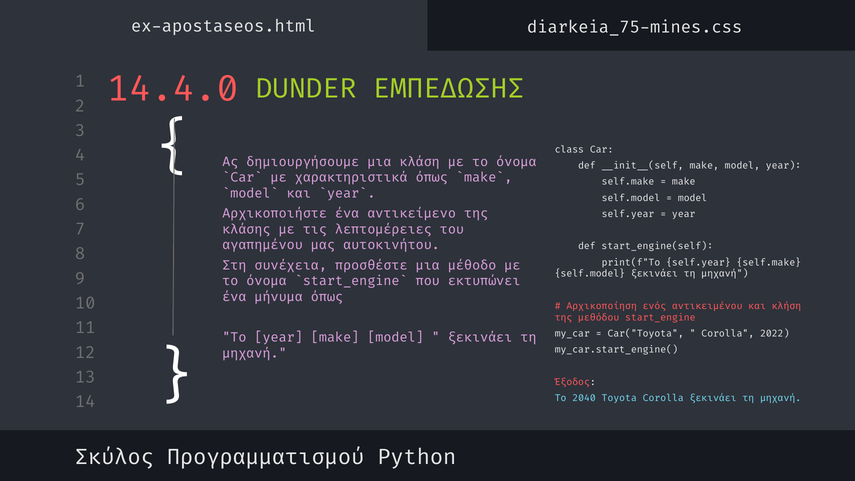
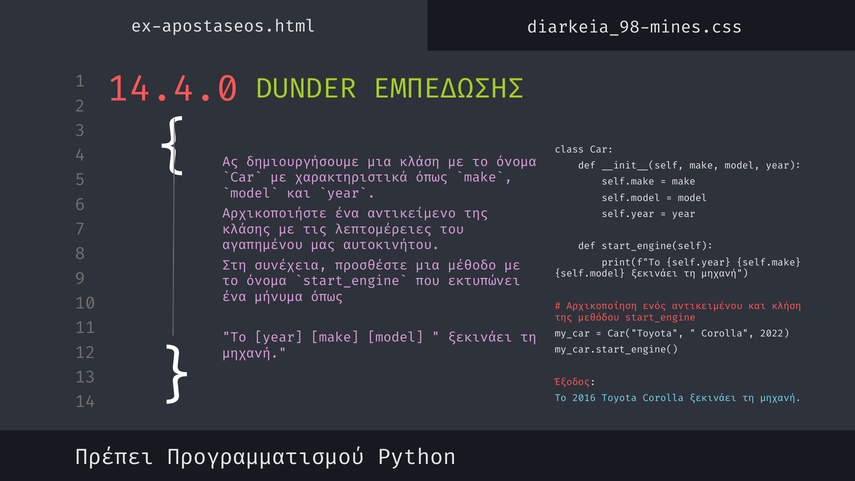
diarkeia_75-mines.css: diarkeia_75-mines.css -> diarkeia_98-mines.css (635, 27)
2040: 2040 -> 2016 (584, 398)
Σκύλος: Σκύλος -> Πρέπει (114, 457)
